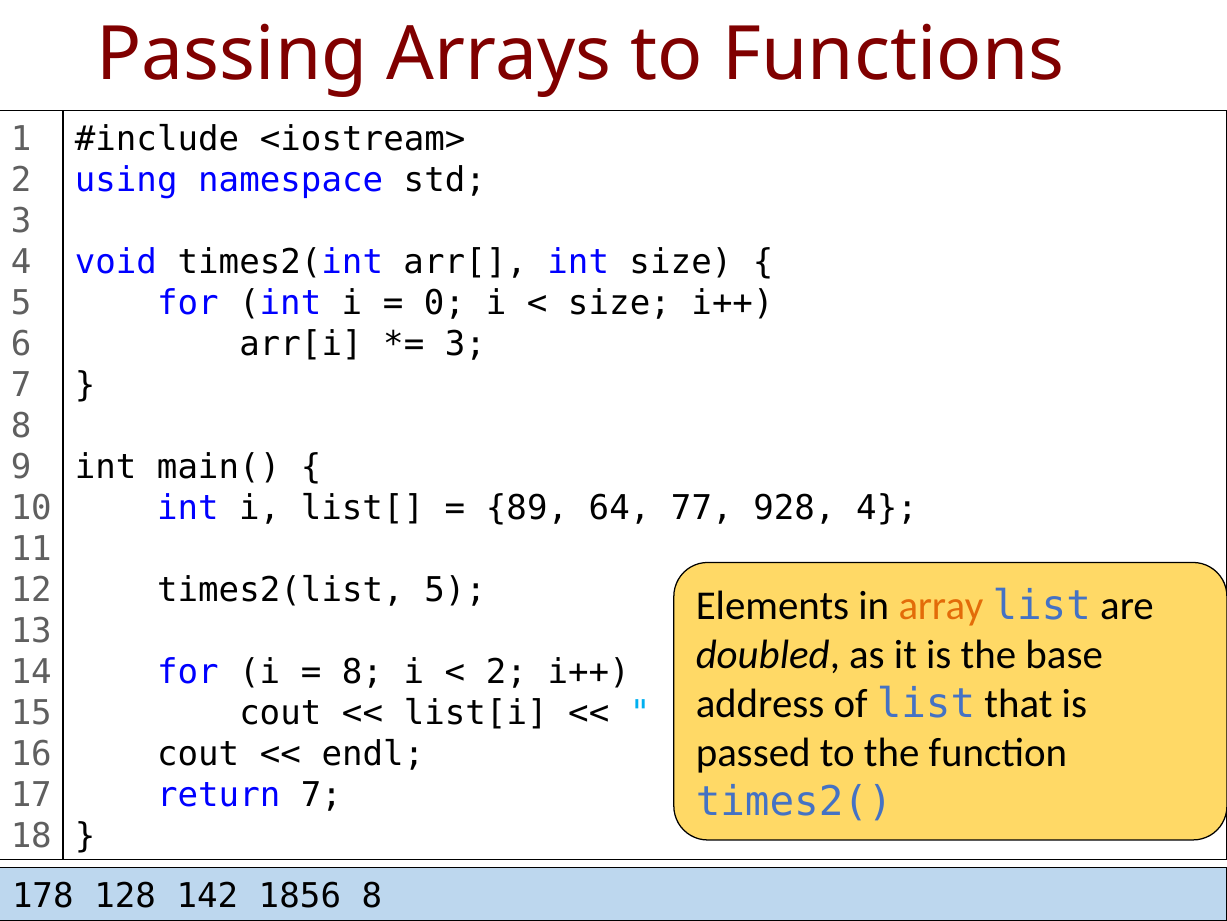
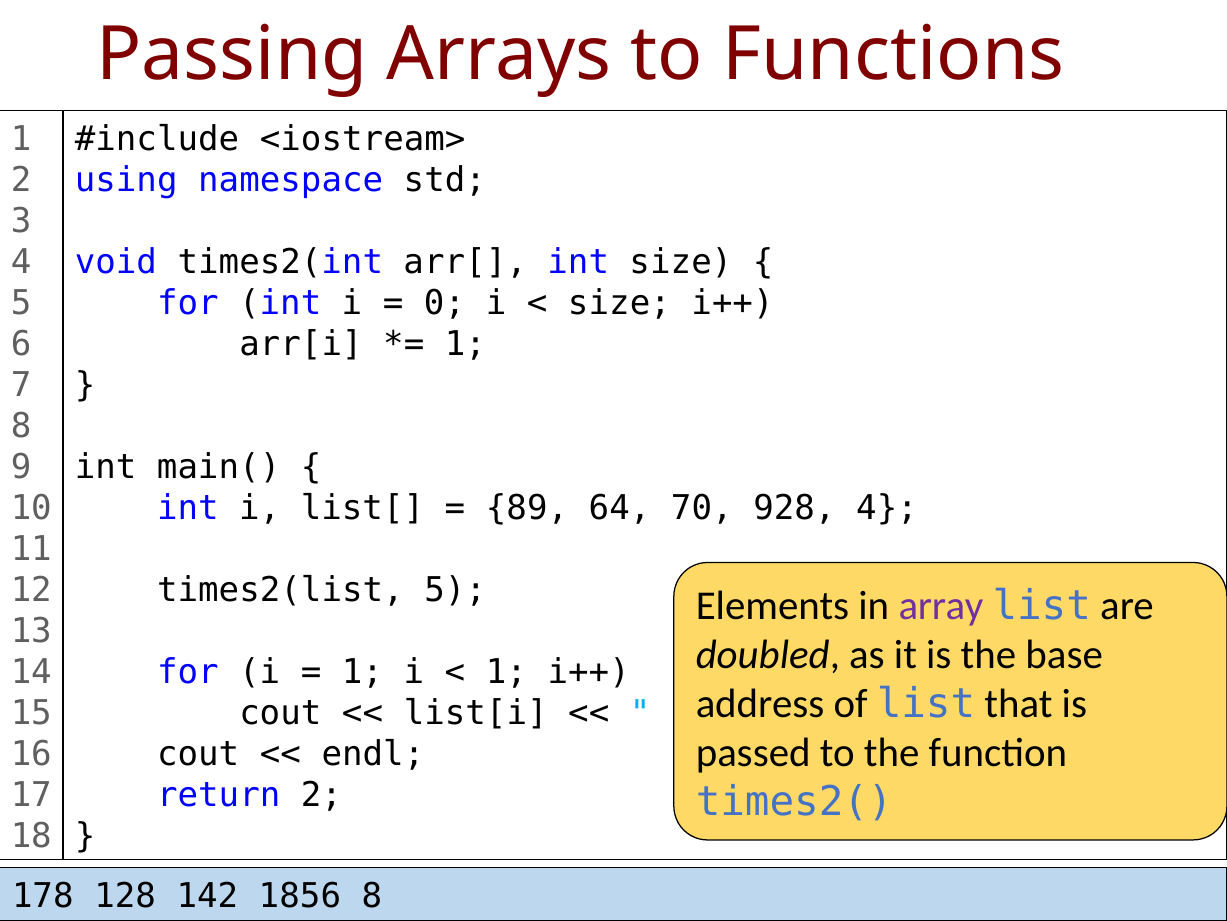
3: 3 -> 1 (465, 344)
77: 77 -> 70 (702, 508)
array colour: orange -> purple (941, 605)
8: 8 -> 1 (362, 672)
2: 2 -> 1 (506, 672)
return 7: 7 -> 2 (321, 794)
